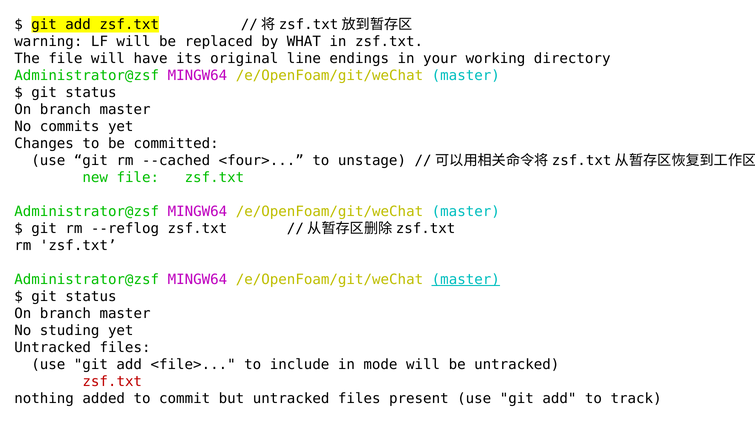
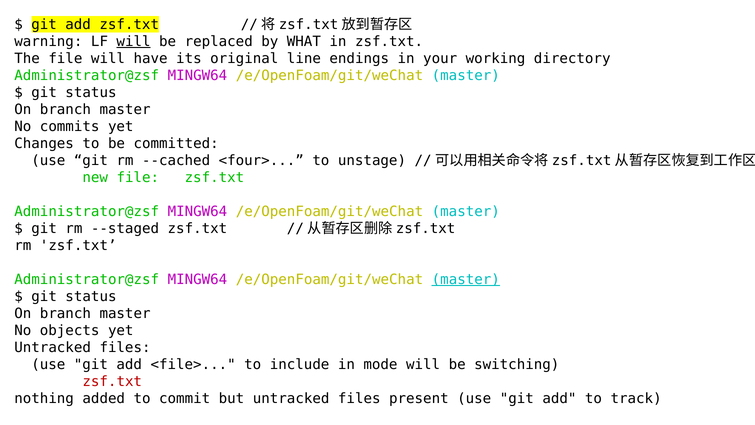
will underline: none -> present (134, 41)
--reflog: --reflog -> --staged (125, 228)
studing: studing -> objects (70, 330)
be untracked: untracked -> switching (517, 364)
